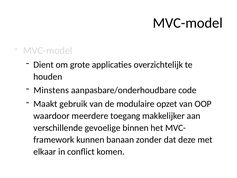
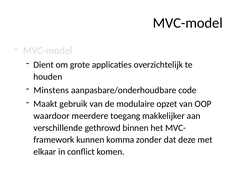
gevoelige: gevoelige -> gethrowd (103, 128)
banaan: banaan -> komma (120, 140)
